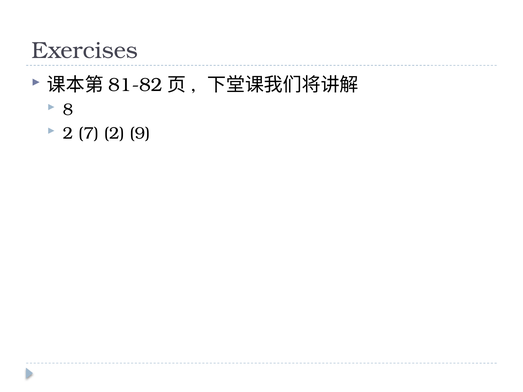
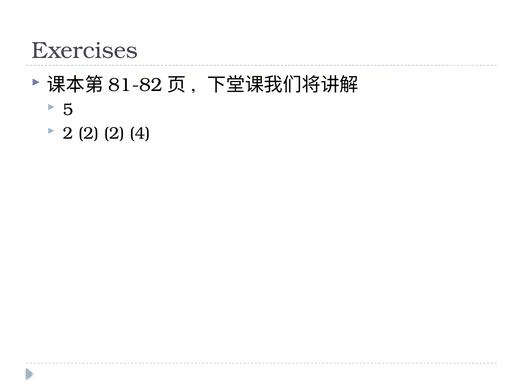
8: 8 -> 5 (68, 110)
7: 7 -> 2 (89, 133)
9: 9 -> 4 (140, 133)
